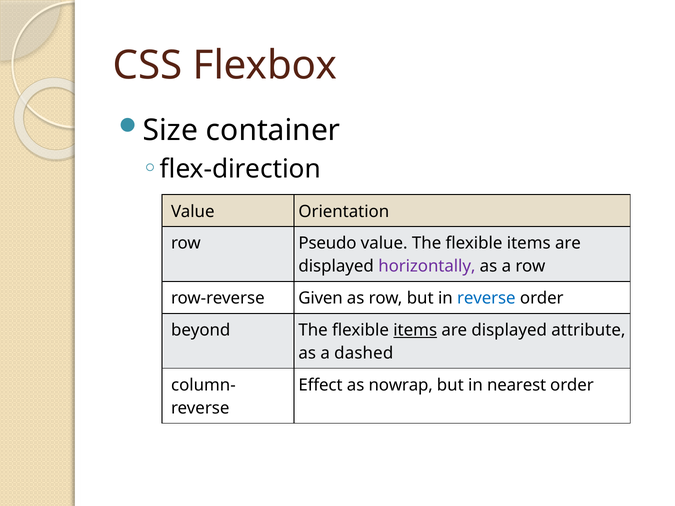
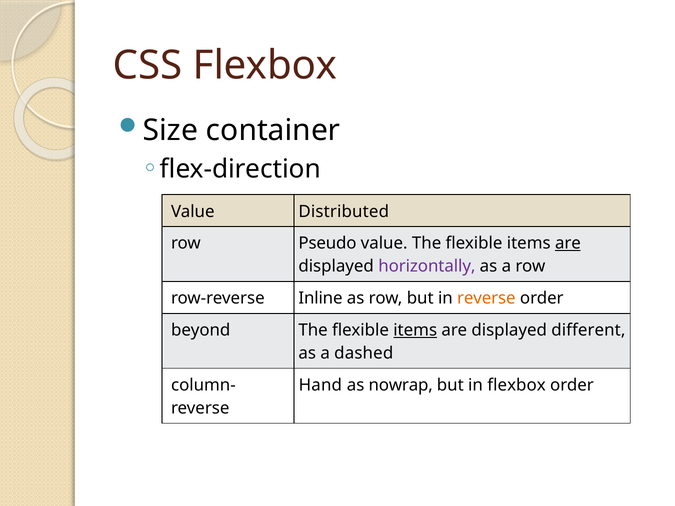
Orientation: Orientation -> Distributed (344, 212)
are underline: none -> present (568, 244)
Given: Given -> Inline (320, 298)
reverse colour: blue -> orange (486, 298)
attribute: attribute -> different (588, 330)
Effect: Effect -> Hand (320, 385)
in nearest: nearest -> flexbox (517, 385)
